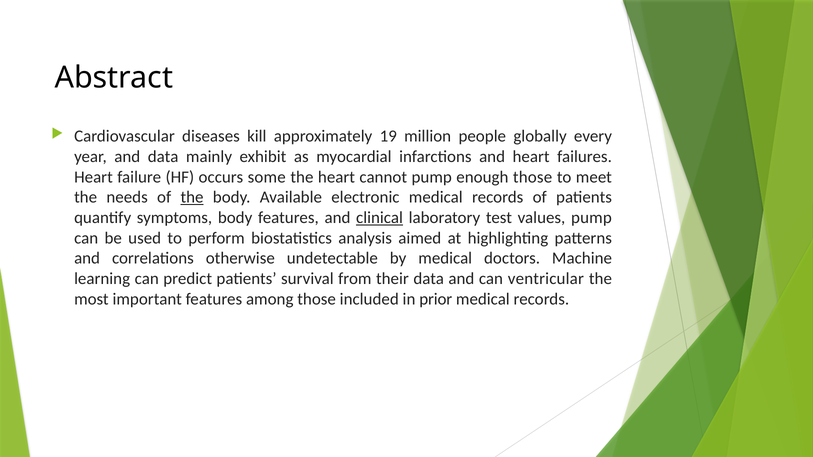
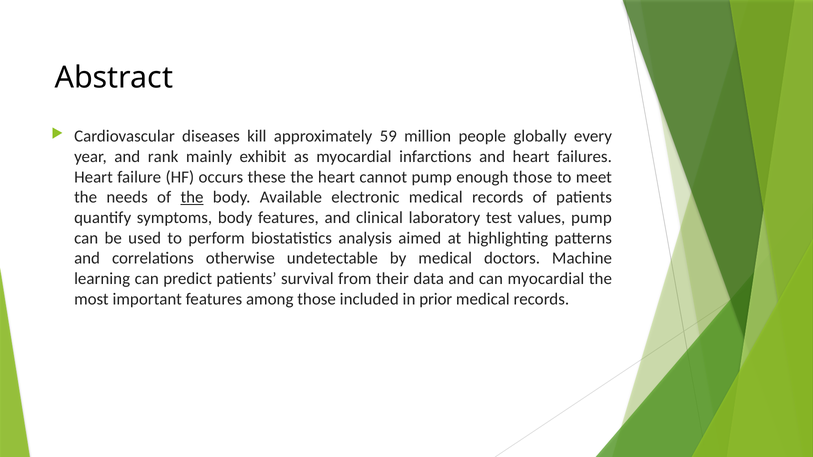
19: 19 -> 59 (388, 136)
and data: data -> rank (163, 157)
some: some -> these (267, 177)
clinical underline: present -> none (380, 218)
can ventricular: ventricular -> myocardial (546, 279)
